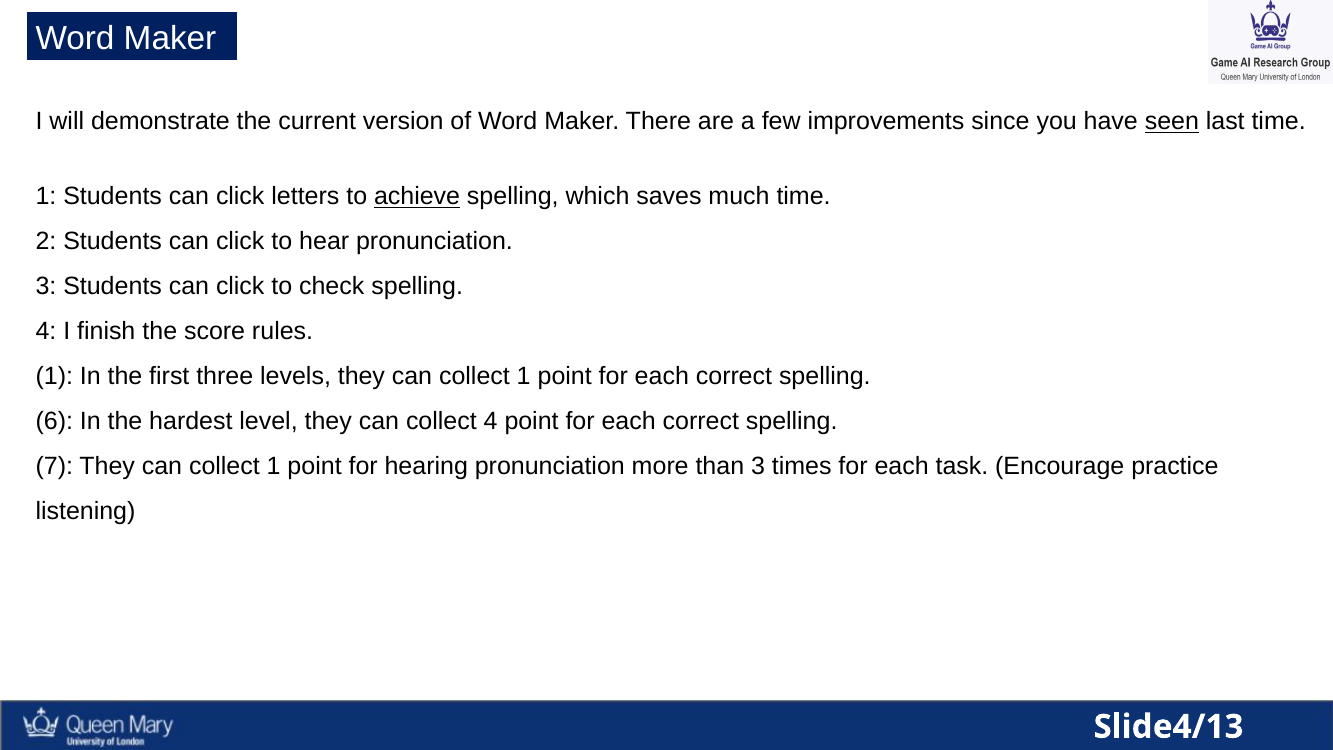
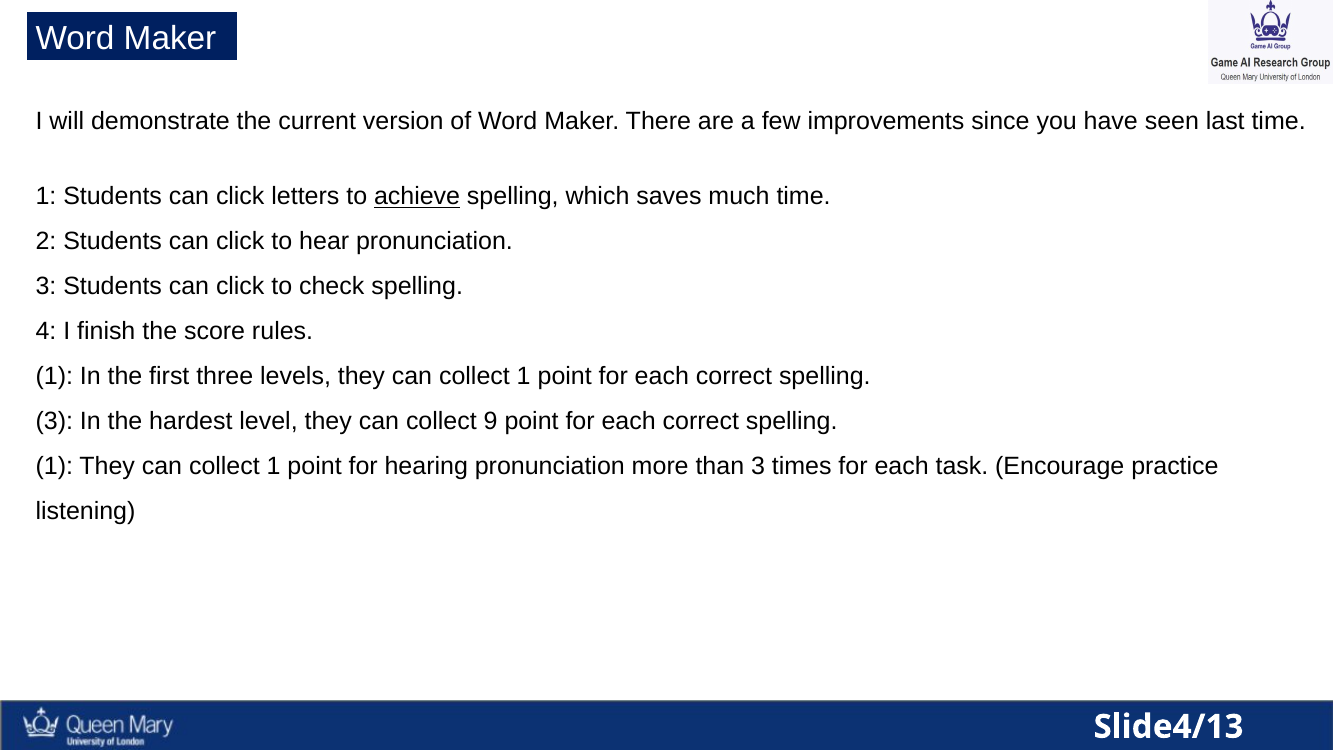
seen underline: present -> none (1172, 122)
6: 6 -> 3 (54, 422)
collect 4: 4 -> 9 (491, 422)
7: 7 -> 1 (54, 467)
